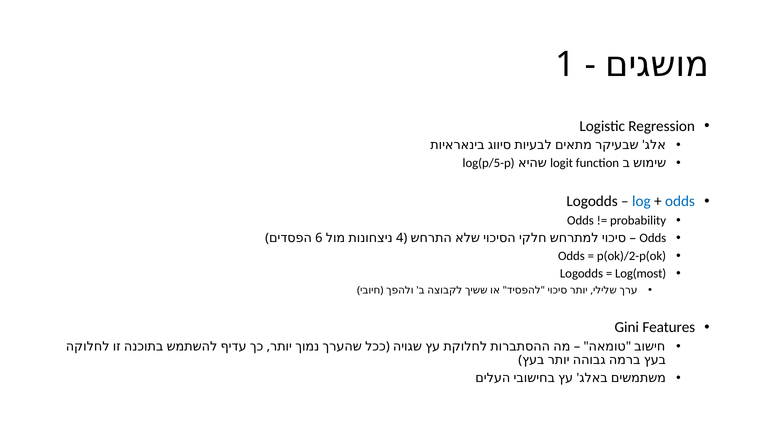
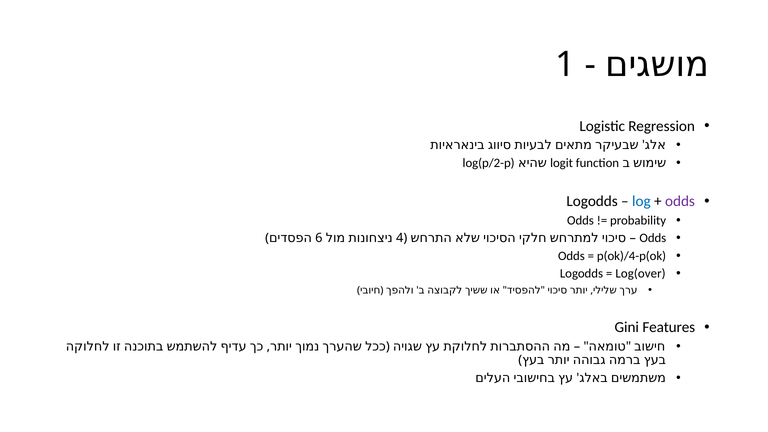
log(p/5-p: log(p/5-p -> log(p/2-p (489, 163)
odds colour: blue -> purple (680, 201)
p(ok)/2-p(ok: p(ok)/2-p(ok -> p(ok)/4-p(ok (632, 256)
Log(most: Log(most -> Log(over (641, 274)
